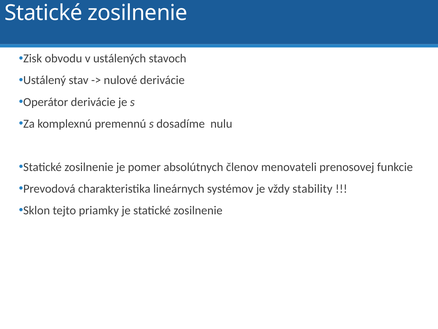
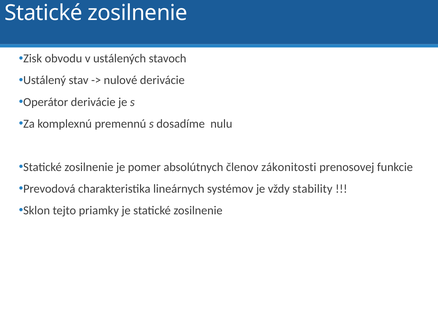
menovateli: menovateli -> zákonitosti (289, 167)
